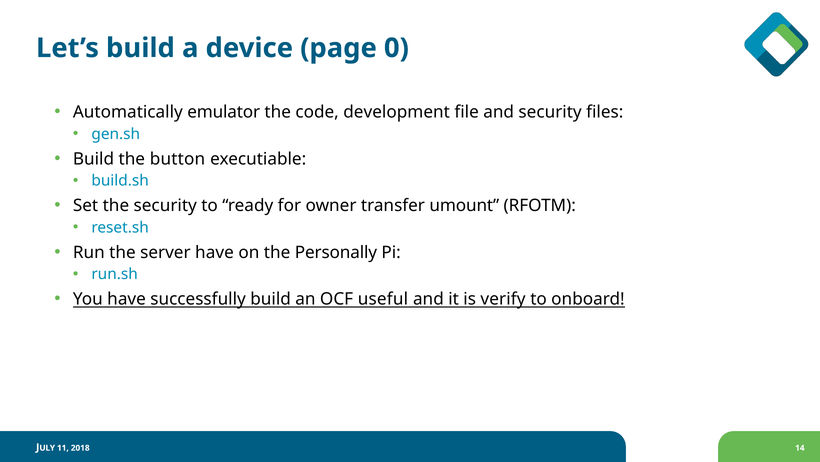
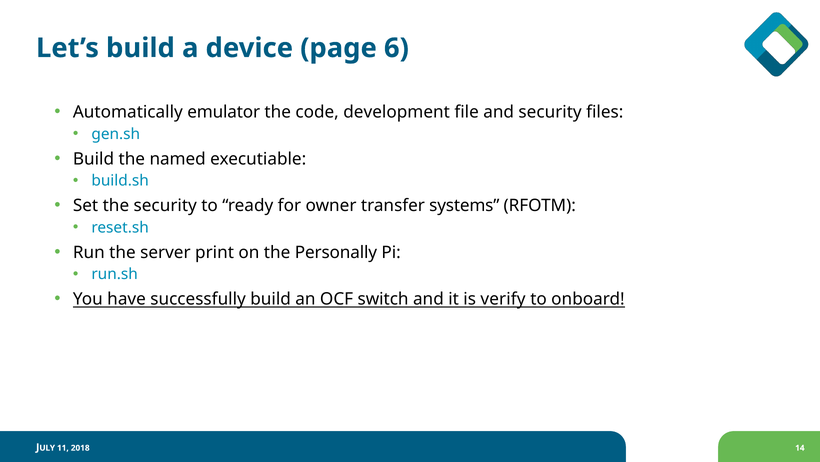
0: 0 -> 6 (396, 48)
button: button -> named (178, 159)
umount: umount -> systems (464, 206)
server have: have -> print (215, 253)
useful: useful -> switch (383, 299)
